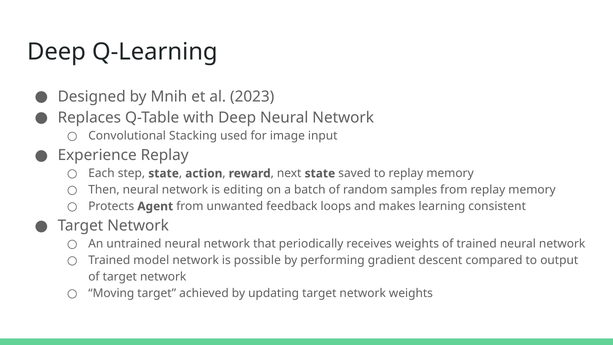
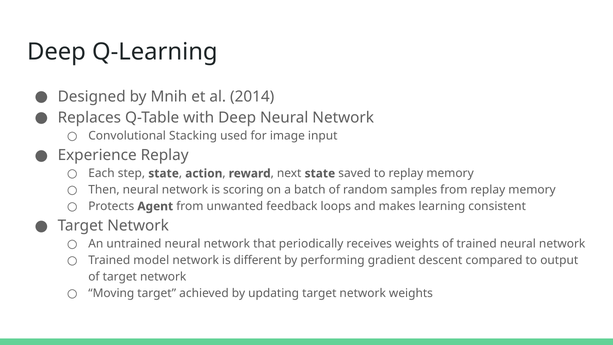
2023: 2023 -> 2014 (252, 96)
editing: editing -> scoring (243, 190)
possible: possible -> different (257, 260)
